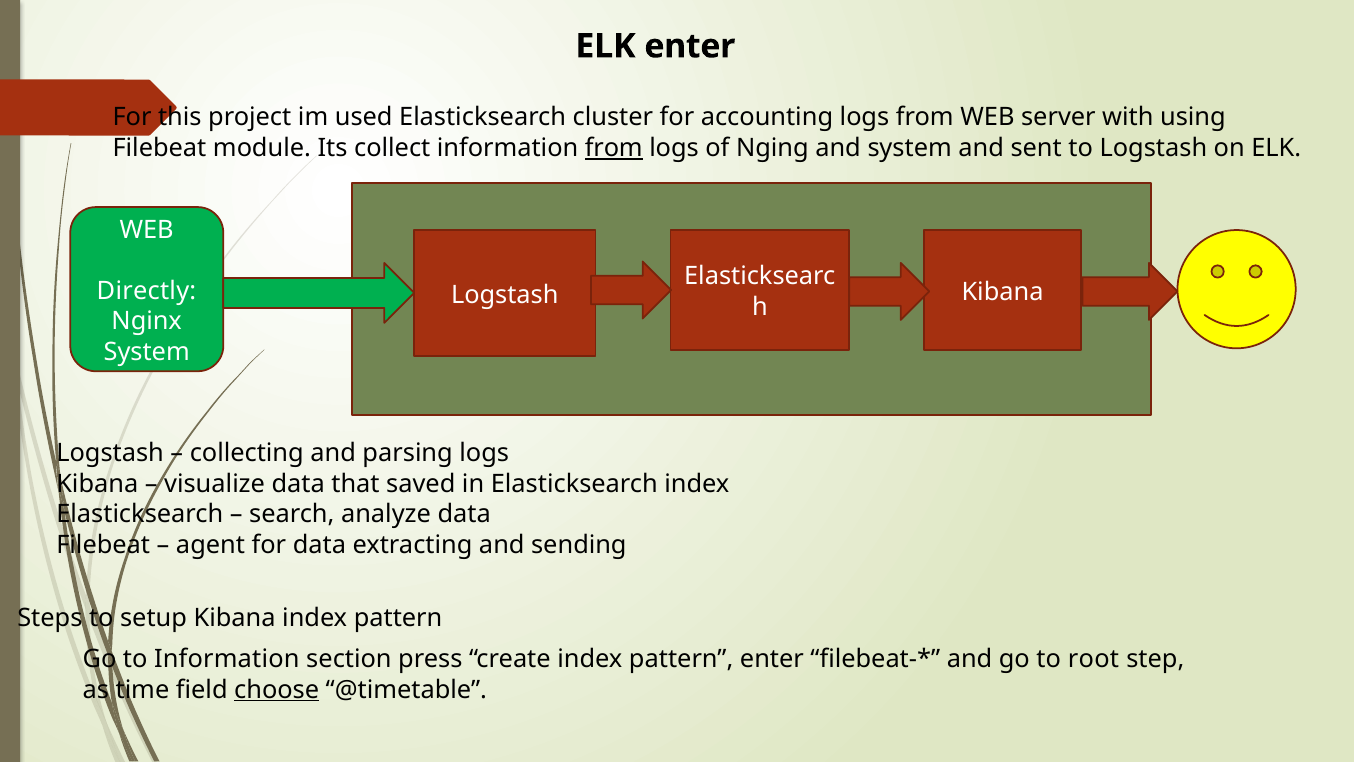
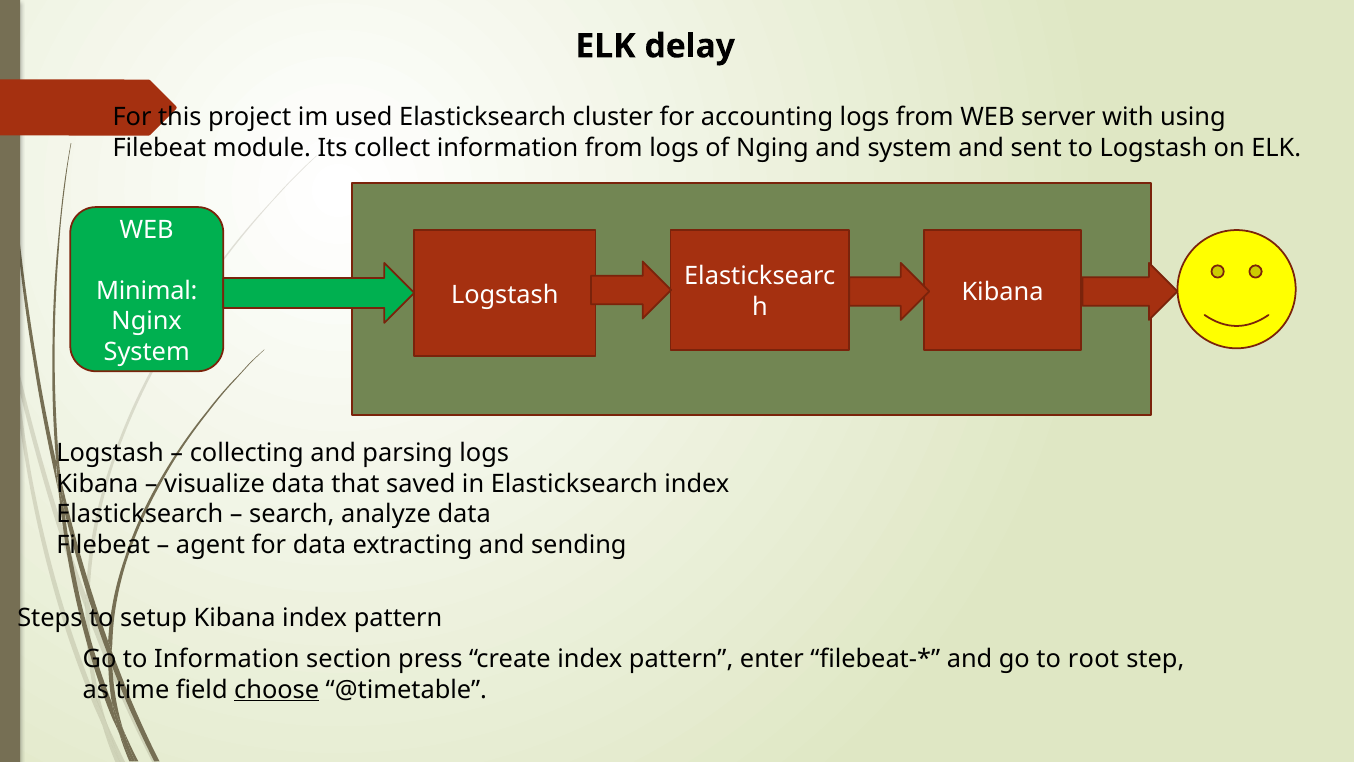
ELK enter: enter -> delay (690, 46)
from underline: present -> none (614, 148)
Directly: Directly -> Minimal (147, 291)
